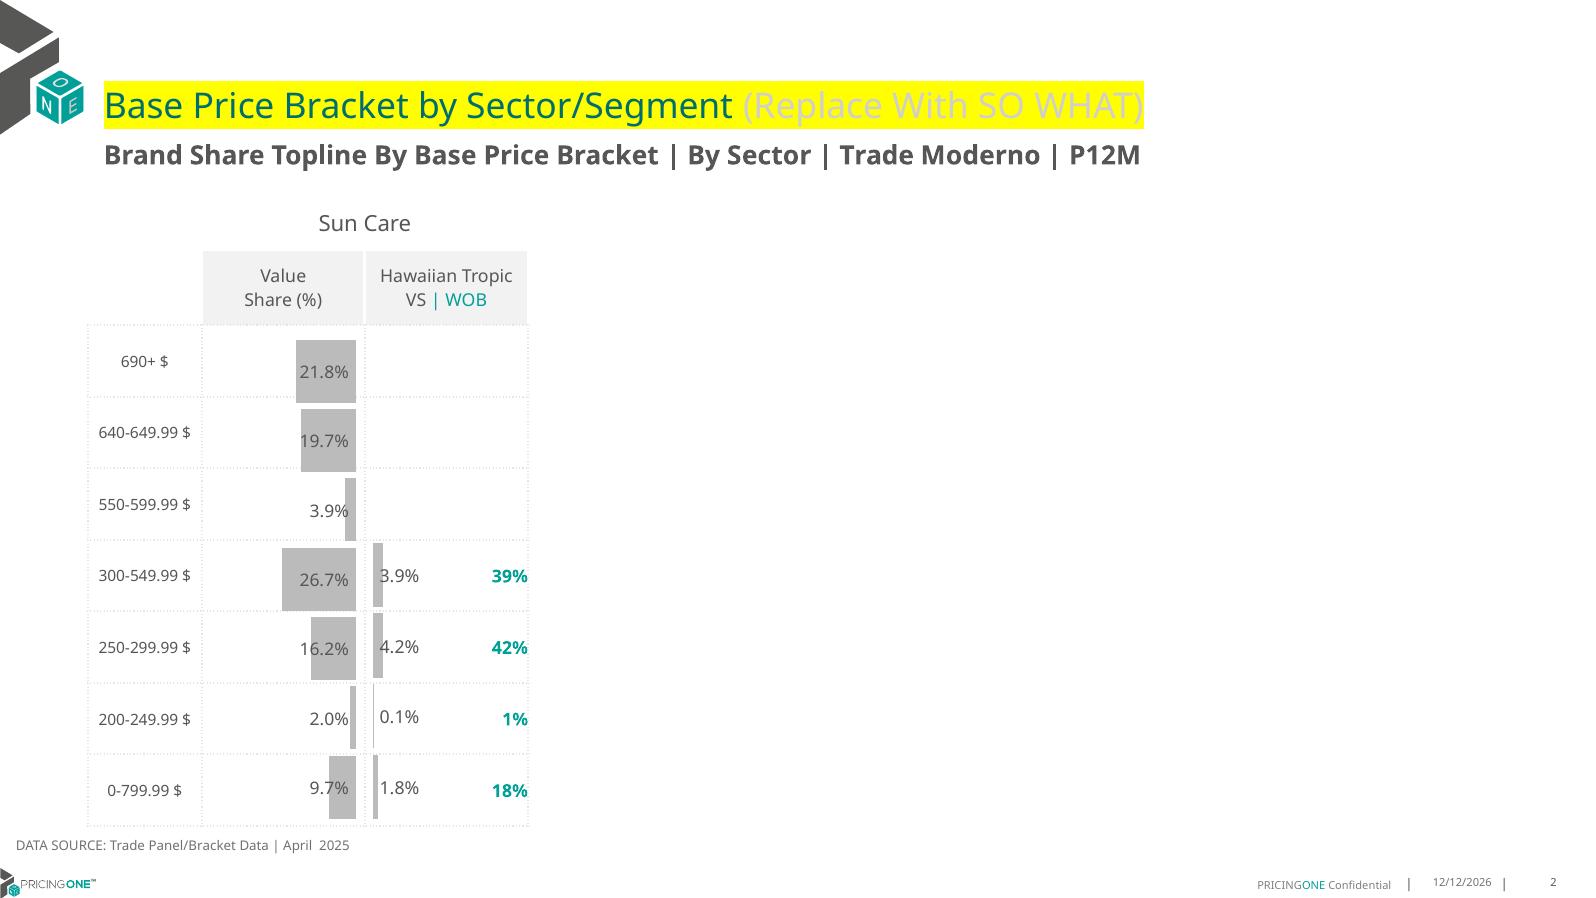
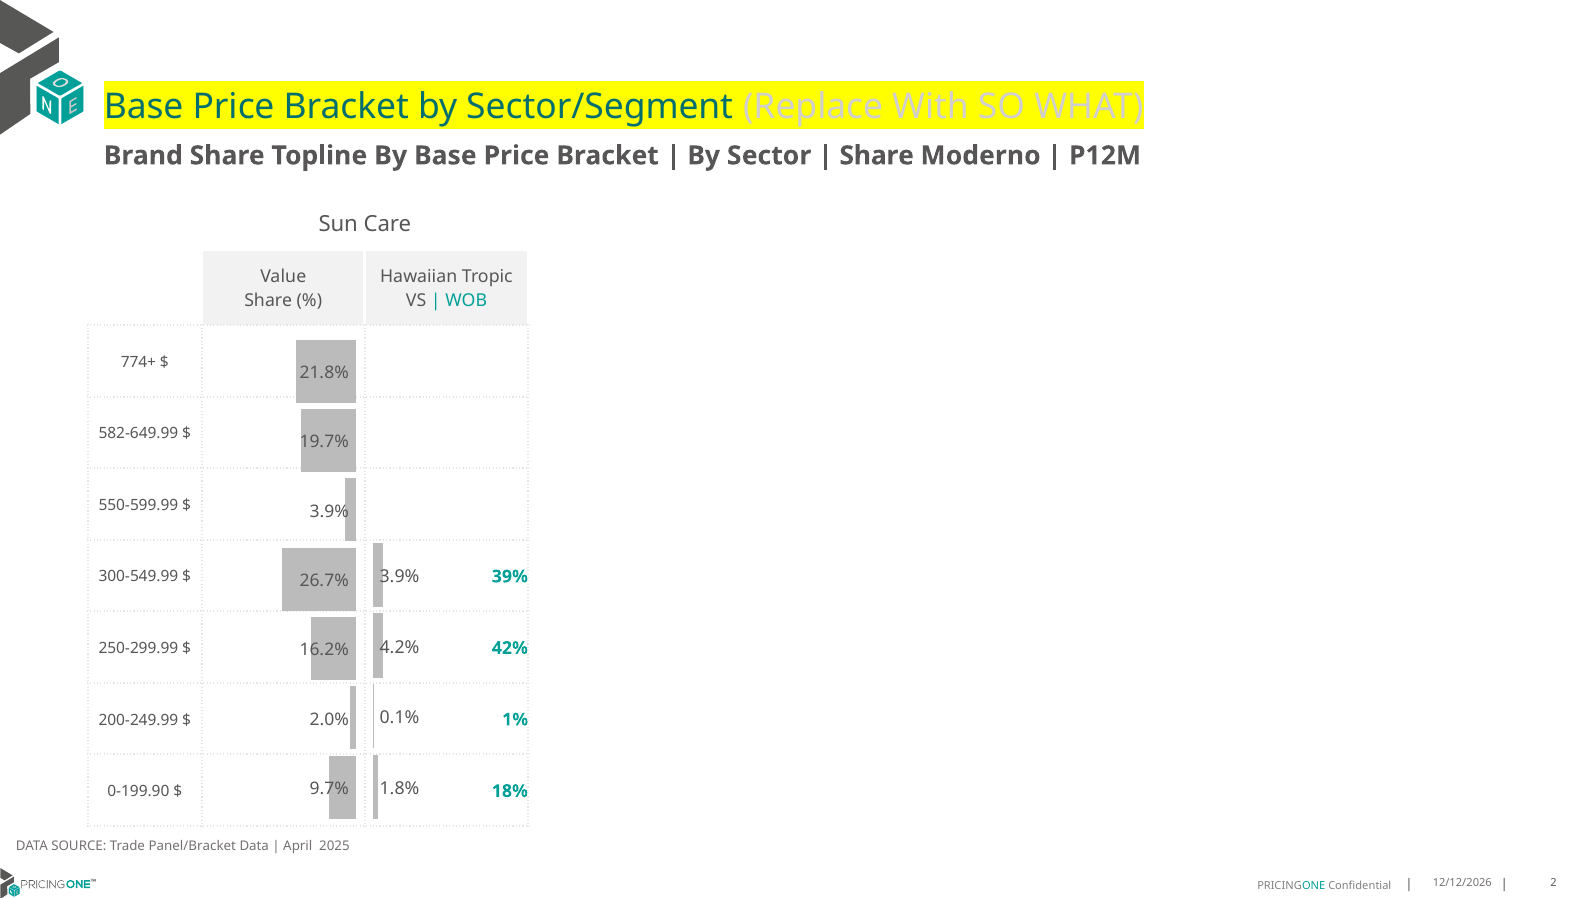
Trade: Trade -> Share (877, 156)
690+: 690+ -> 774+ (138, 362)
640-649.99: 640-649.99 -> 582-649.99 (138, 434)
0-799.99: 0-799.99 -> 0-199.90 (138, 791)
